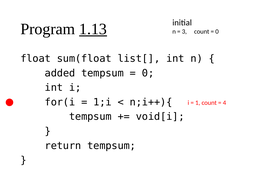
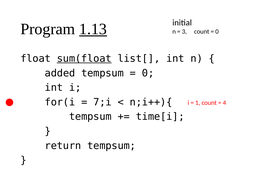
sum(float underline: none -> present (84, 59)
1;i: 1;i -> 7;i (102, 102)
void[i: void[i -> time[i (160, 117)
